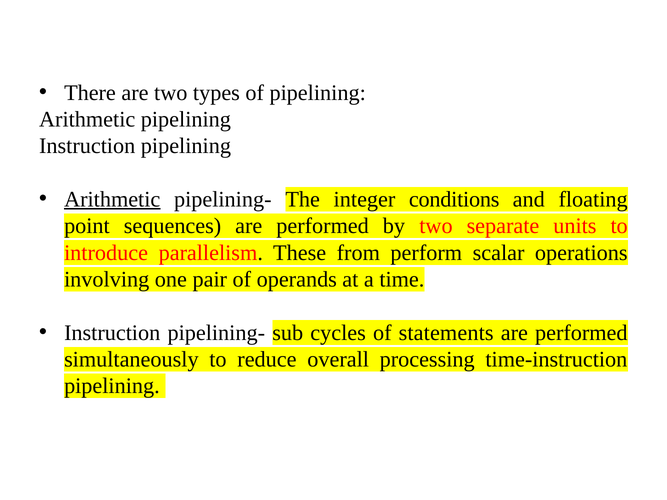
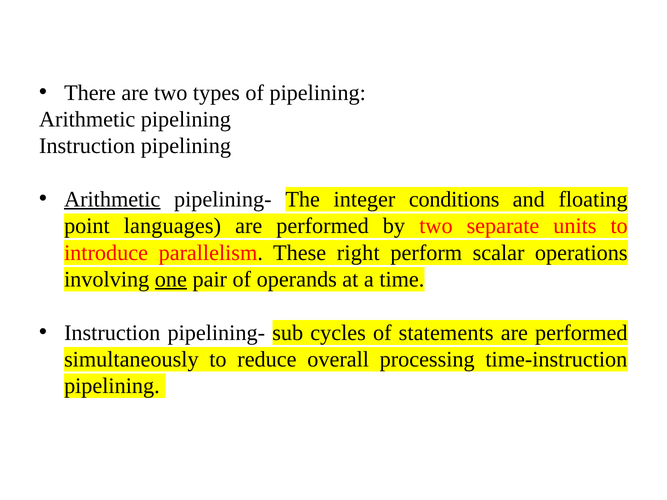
sequences: sequences -> languages (172, 226)
from: from -> right (358, 253)
one underline: none -> present (171, 279)
